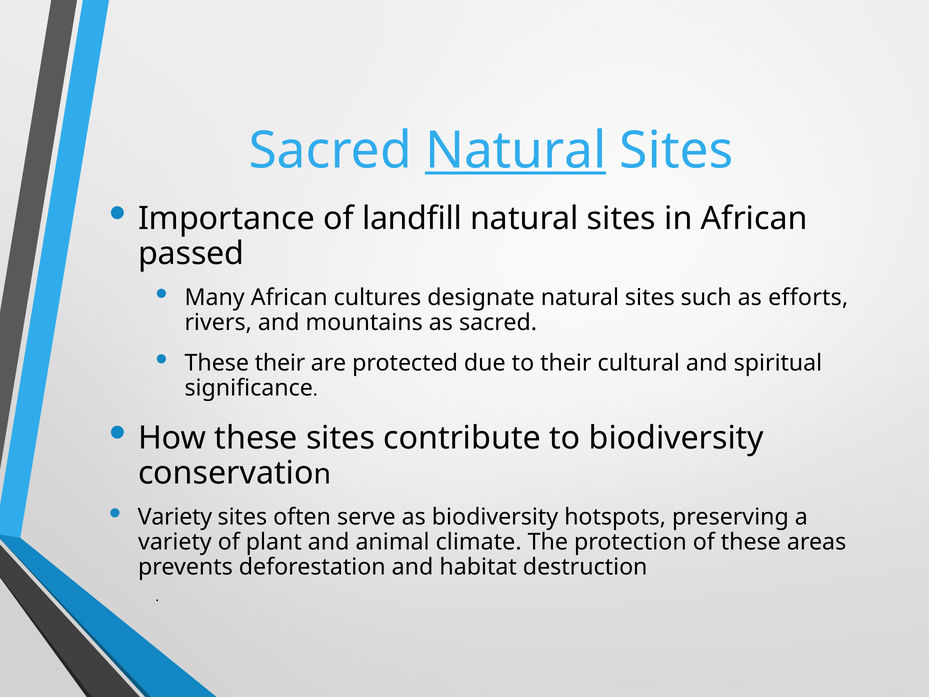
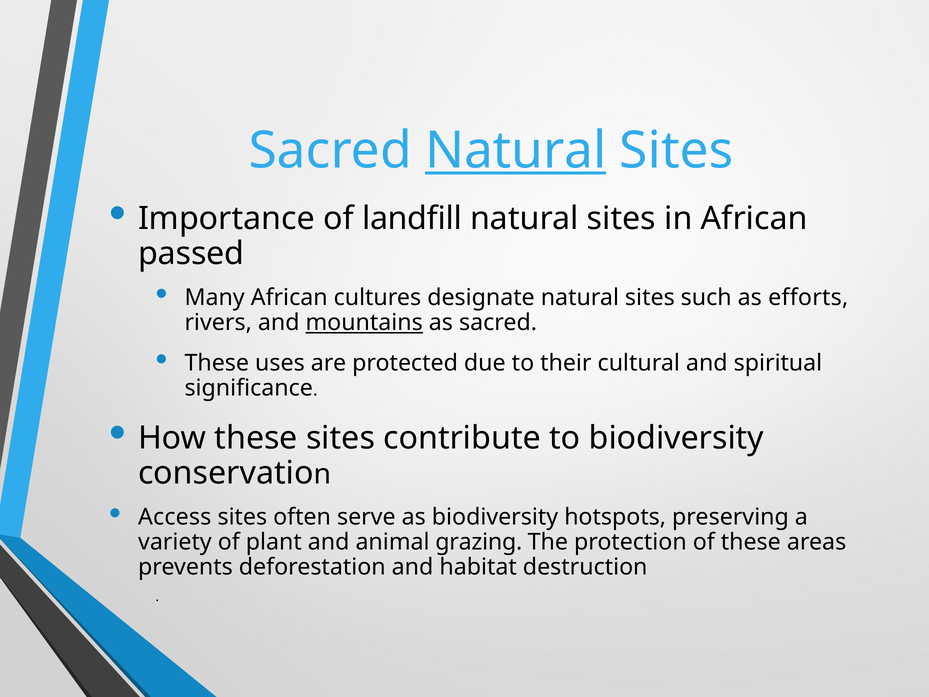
mountains underline: none -> present (364, 322)
These their: their -> uses (280, 363)
Variety: Variety -> Access (175, 517)
climate: climate -> grazing (479, 542)
